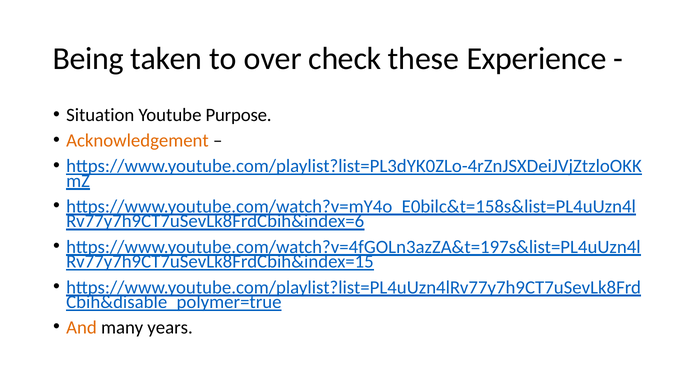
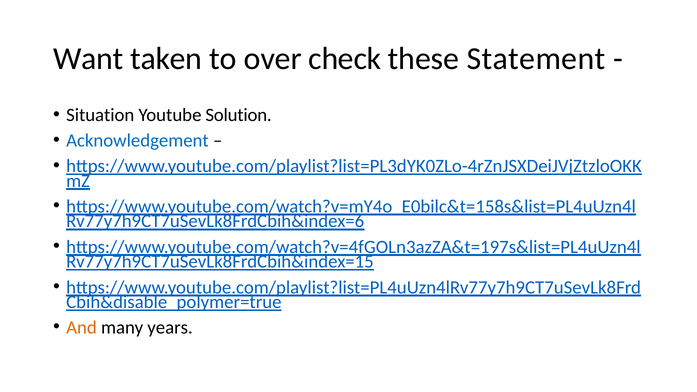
Being: Being -> Want (88, 59)
Experience: Experience -> Statement (536, 59)
Purpose: Purpose -> Solution (239, 115)
Acknowledgement colour: orange -> blue (137, 141)
